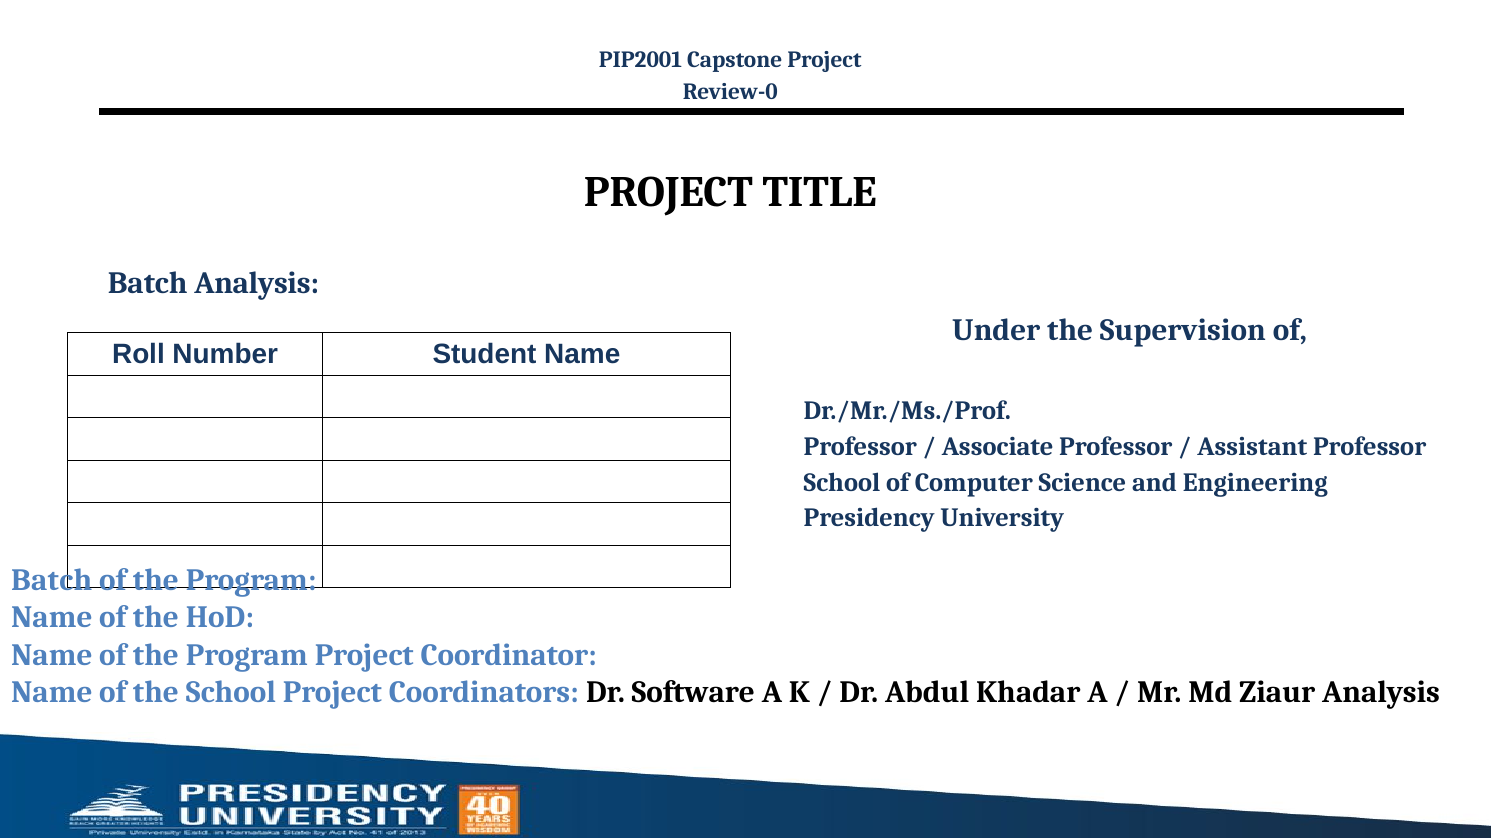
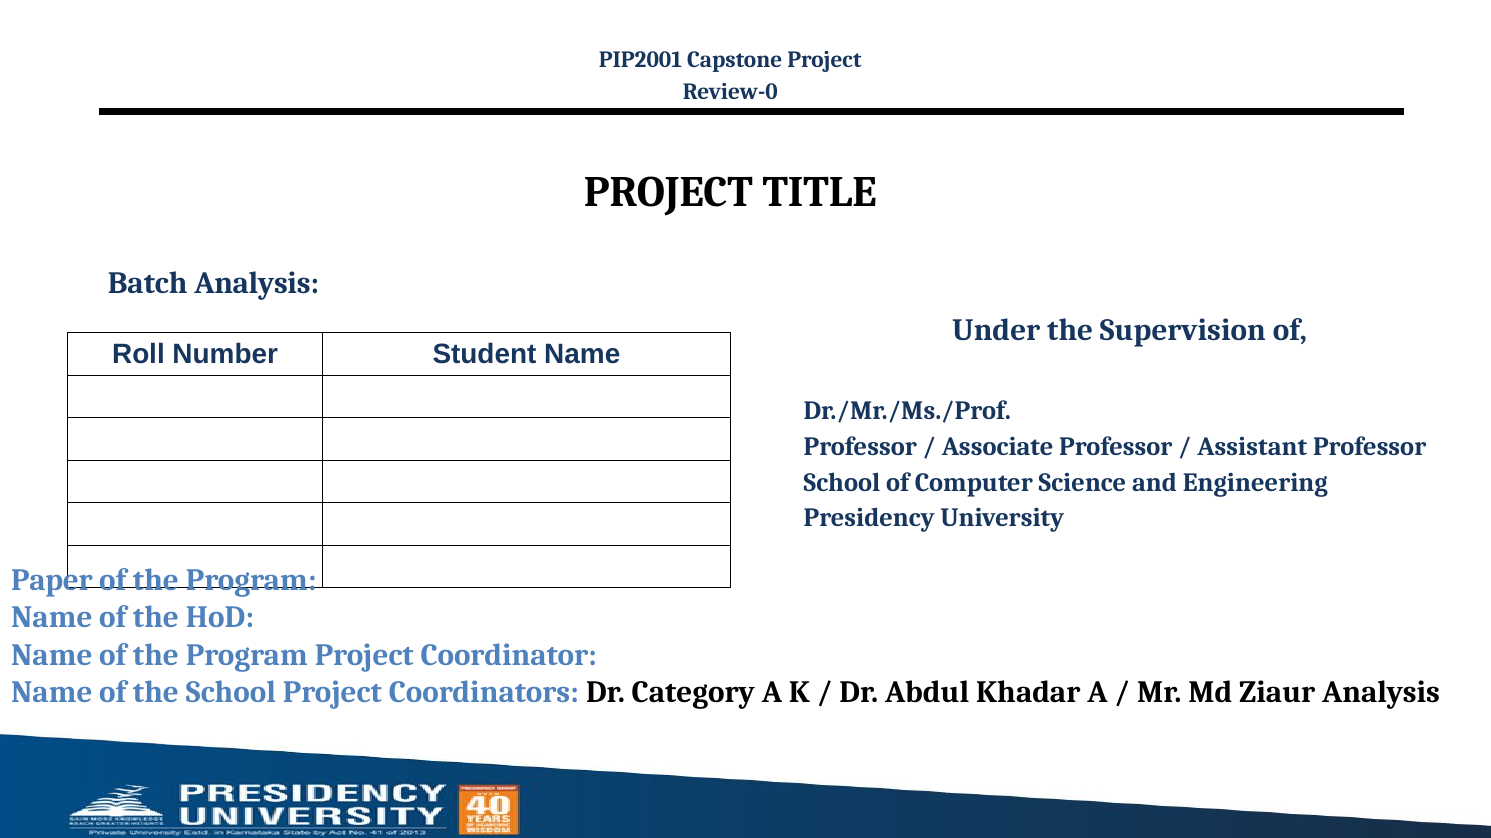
Batch: Batch -> Paper (52, 581)
Software: Software -> Category (693, 693)
